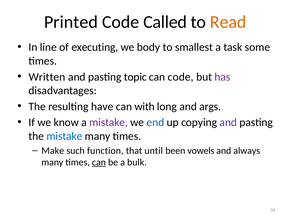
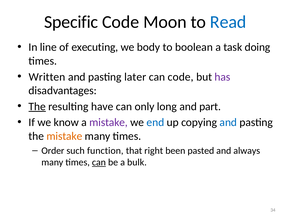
Printed: Printed -> Specific (71, 22)
Called: Called -> Moon (165, 22)
Read colour: orange -> blue (228, 22)
smallest: smallest -> boolean (194, 47)
some: some -> doing (258, 47)
topic: topic -> later (135, 77)
The underline: none -> present (37, 106)
with: with -> only (145, 106)
args: args -> part (210, 106)
and colour: purple -> blue (228, 122)
mistake colour: blue -> orange (64, 136)
Make: Make -> Order (53, 150)
until: until -> right (154, 150)
vowels: vowels -> pasted (201, 150)
